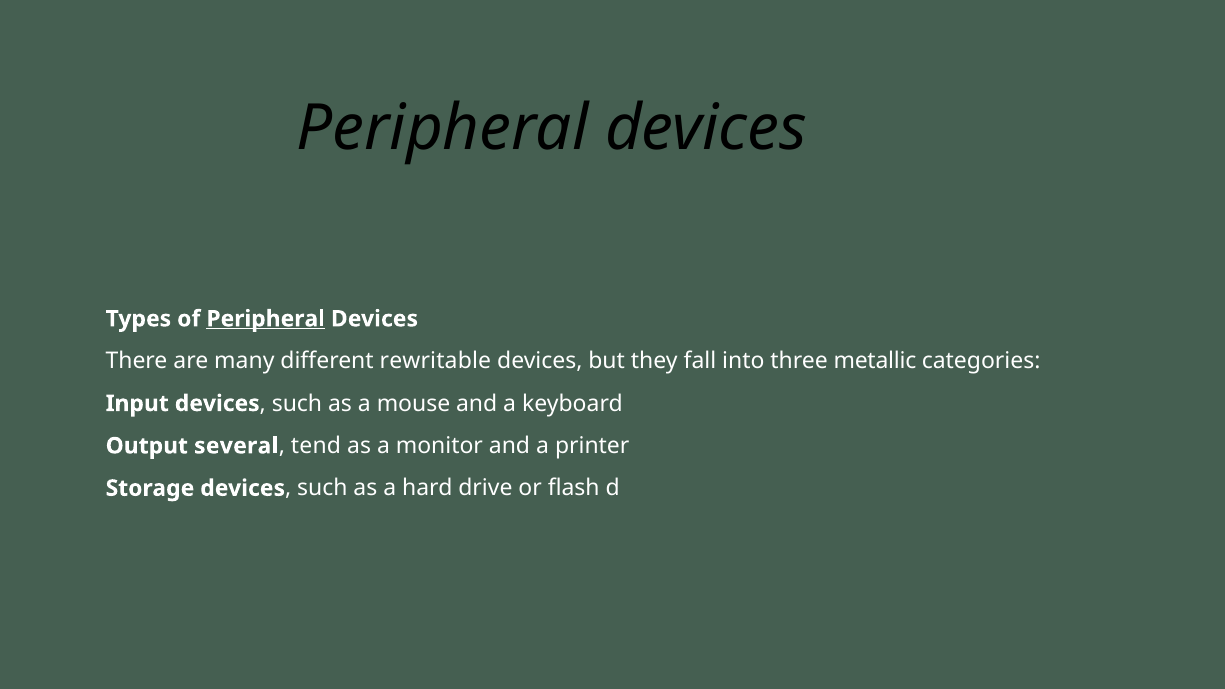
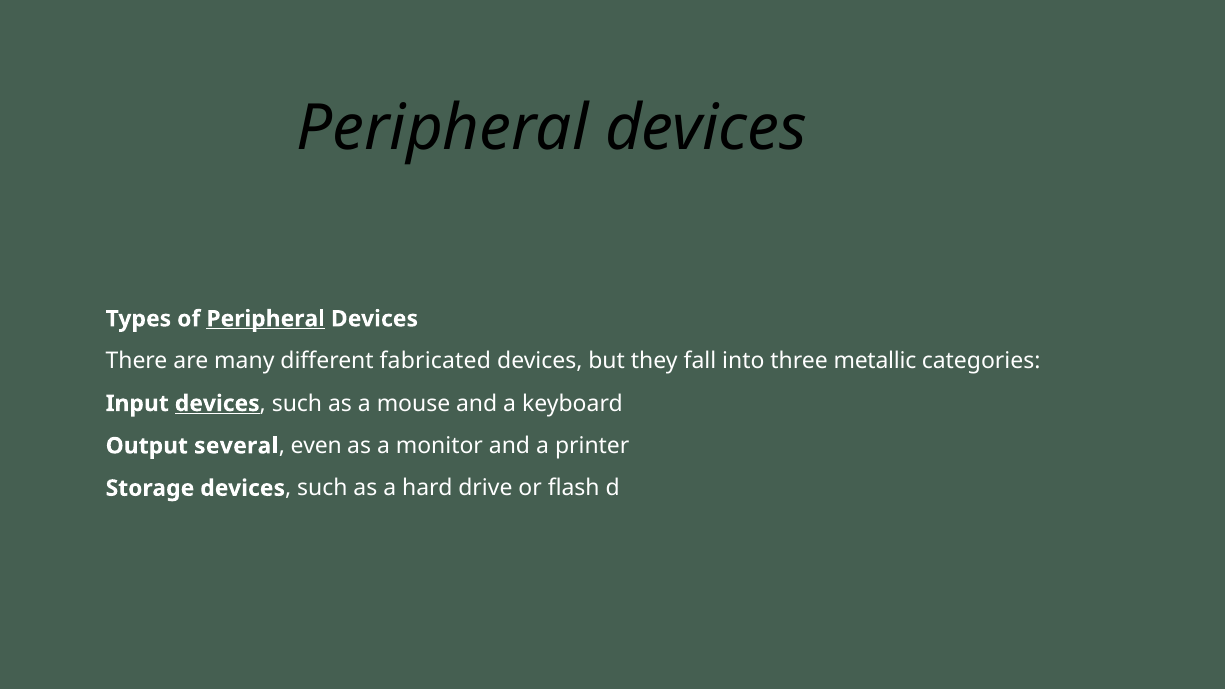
rewritable: rewritable -> fabricated (435, 361)
devices underline: none -> present (217, 404)
tend: tend -> even (316, 446)
